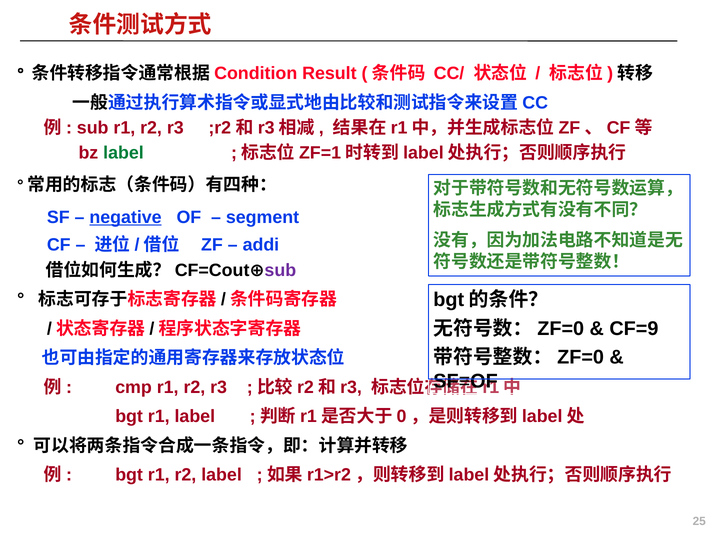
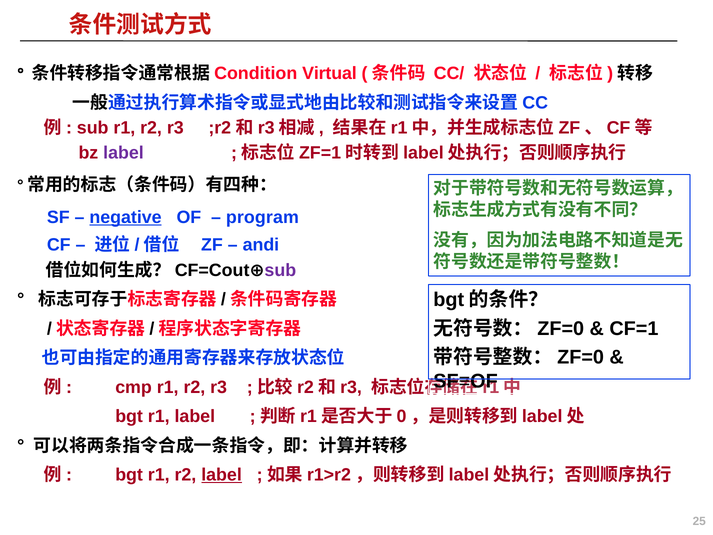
Result: Result -> Virtual (329, 73)
label colour: green -> purple (124, 153)
segment: segment -> program (262, 217)
addi: addi -> andi (261, 245)
CF=9: CF=9 -> CF=1 (634, 328)
label underline: none -> present (222, 475)
